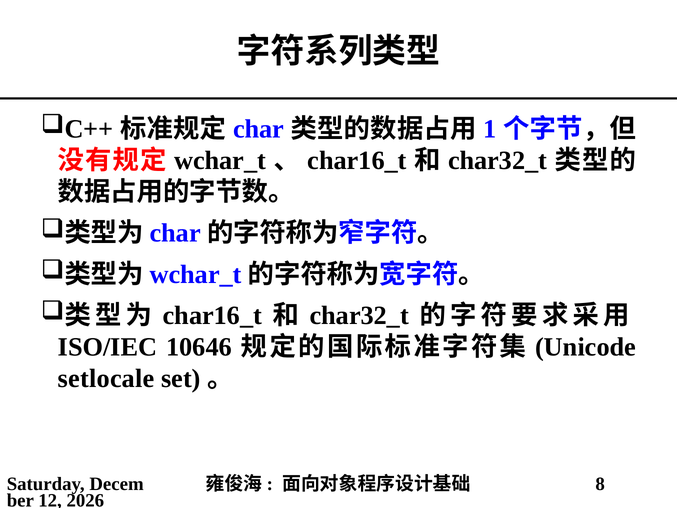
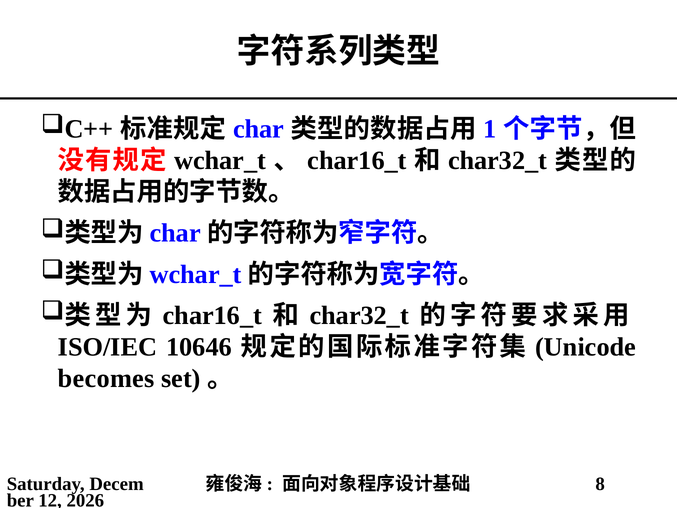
setlocale: setlocale -> becomes (106, 378)
